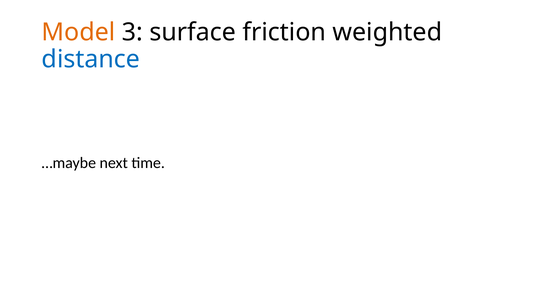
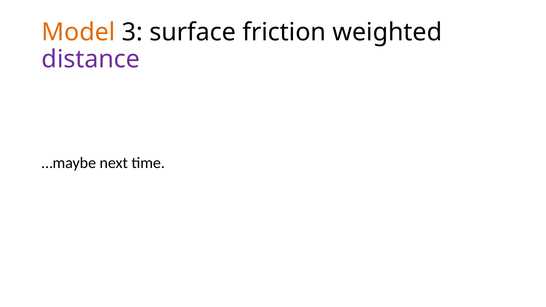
distance colour: blue -> purple (91, 59)
